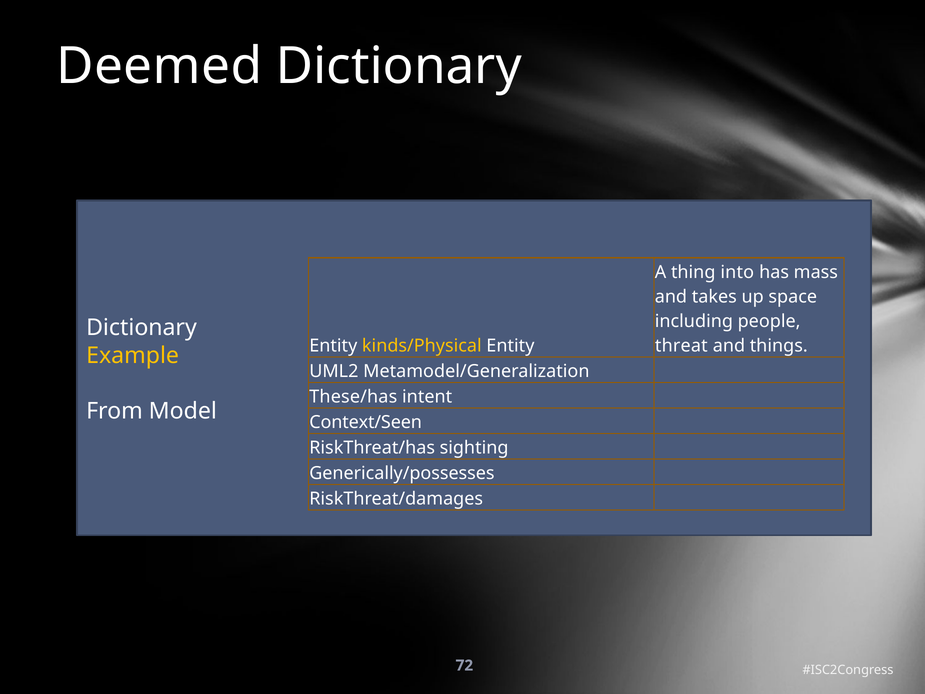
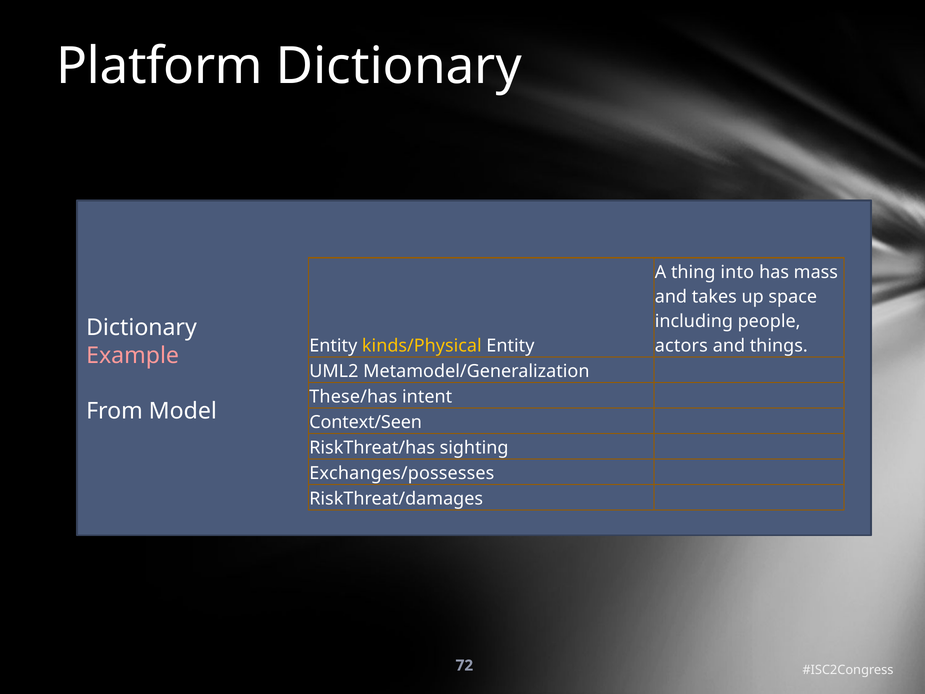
Deemed: Deemed -> Platform (160, 66)
threat: threat -> actors (681, 346)
Example colour: yellow -> pink (133, 355)
Generically/possesses: Generically/possesses -> Exchanges/possesses (402, 473)
